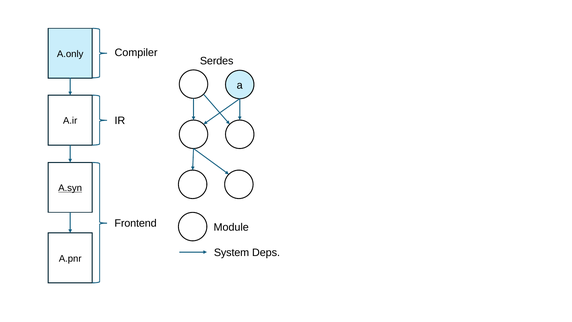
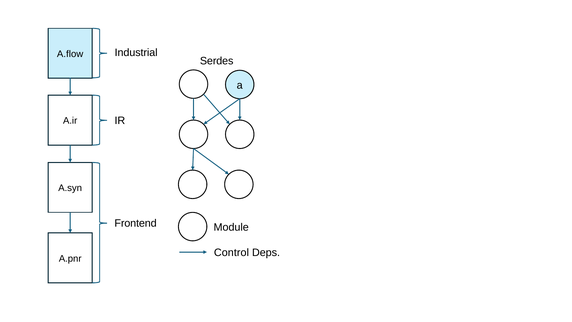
Compiler: Compiler -> Industrial (136, 53)
A.only: A.only -> A.flow (70, 54)
A.syn underline: present -> none (70, 188)
System: System -> Control (231, 253)
